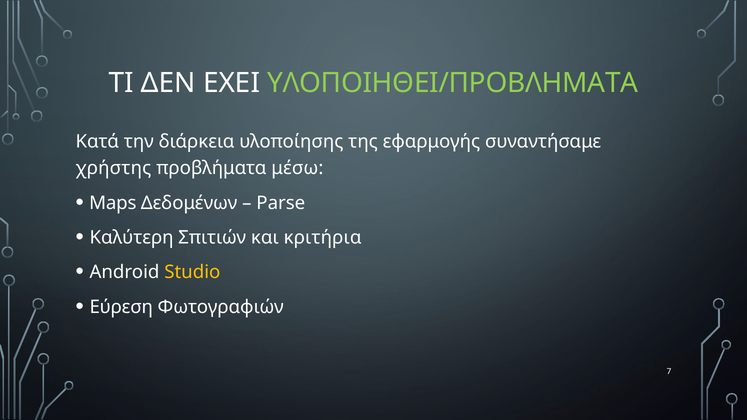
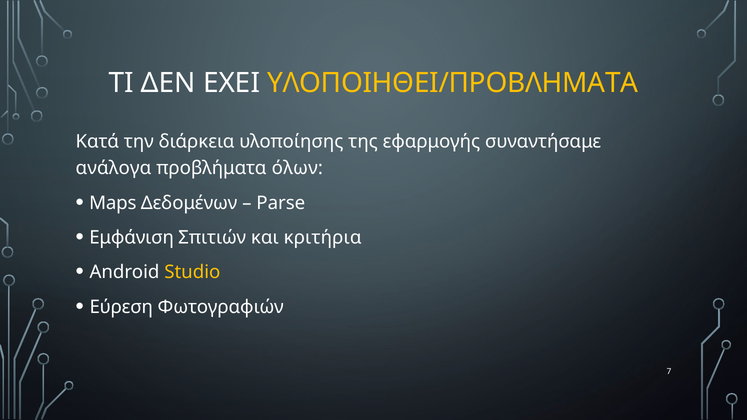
ΥΛΟΠΟΙΗΘΕΙ/ΠΡΟΒΛΗΜΑΤΑ colour: light green -> yellow (453, 83)
χρήστης: χρήστης -> ανάλογα (113, 168)
μέσω: μέσω -> όλων (297, 168)
Καλύτερη: Καλύτερη -> Εμφάνιση (132, 238)
